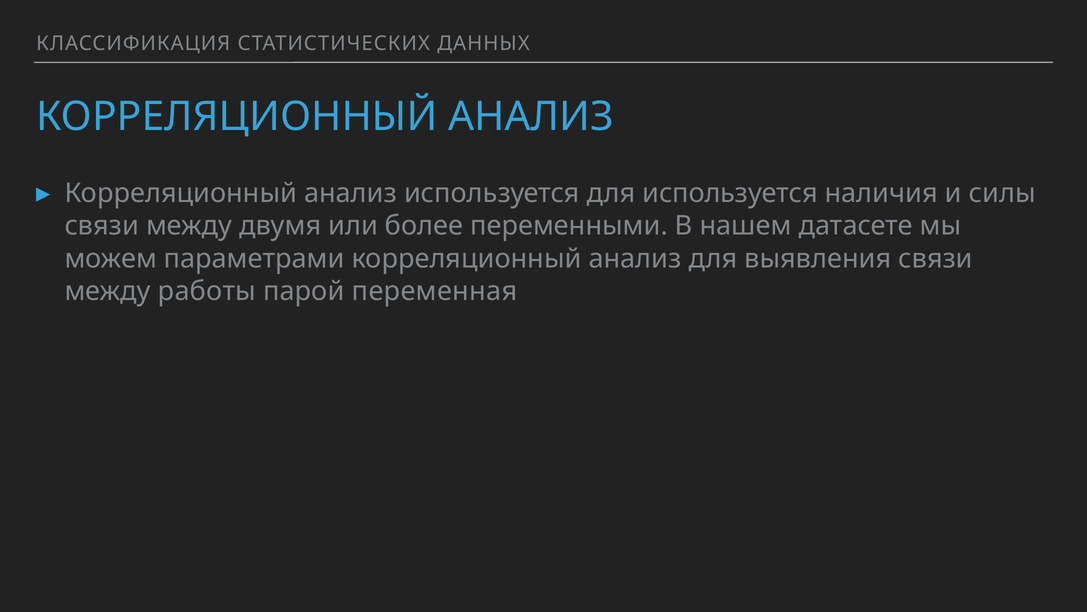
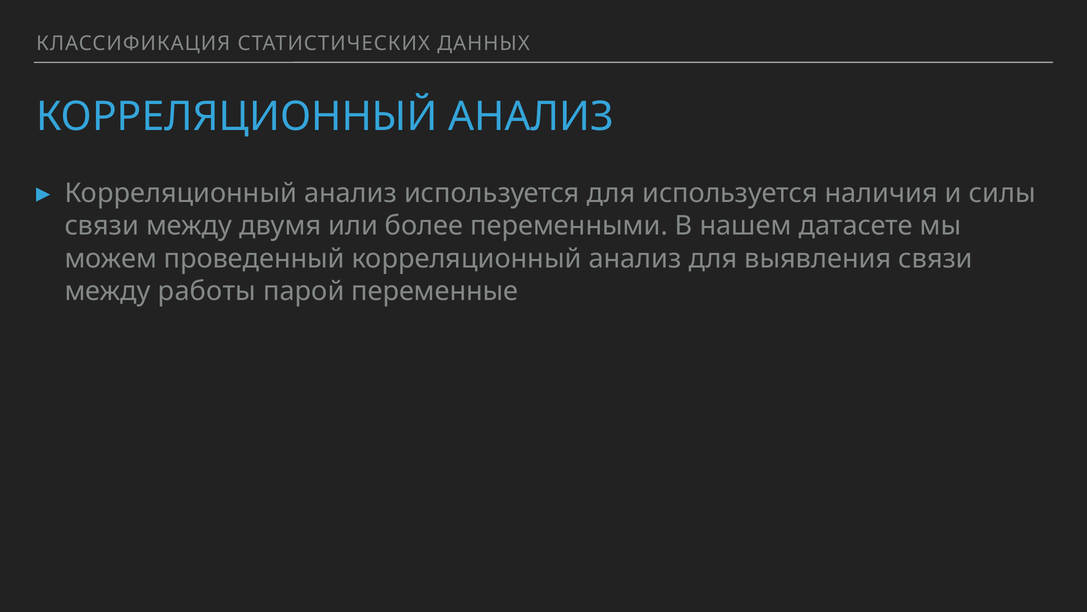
параметрами: параметрами -> проведенный (254, 258)
переменная: переменная -> переменные (435, 291)
